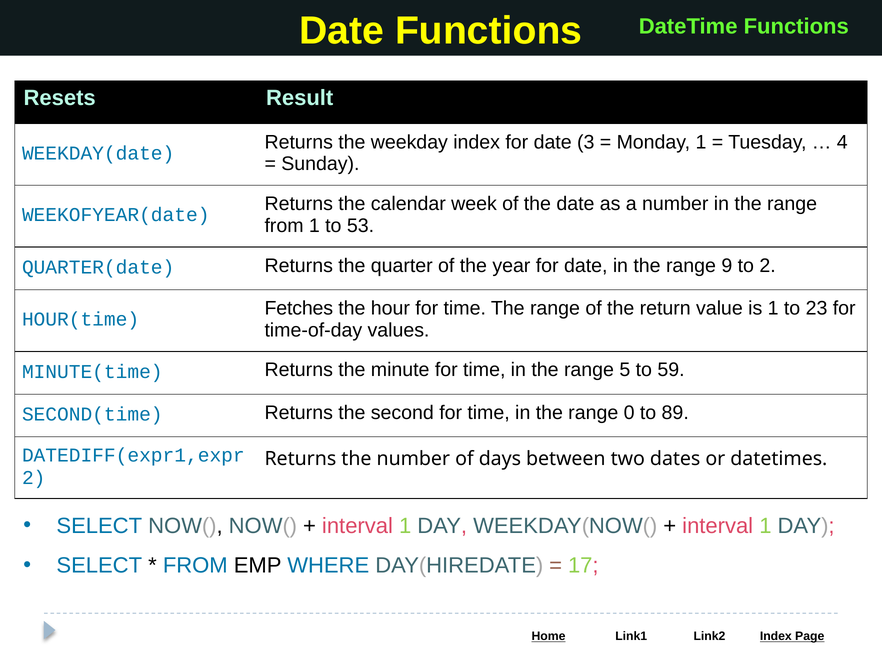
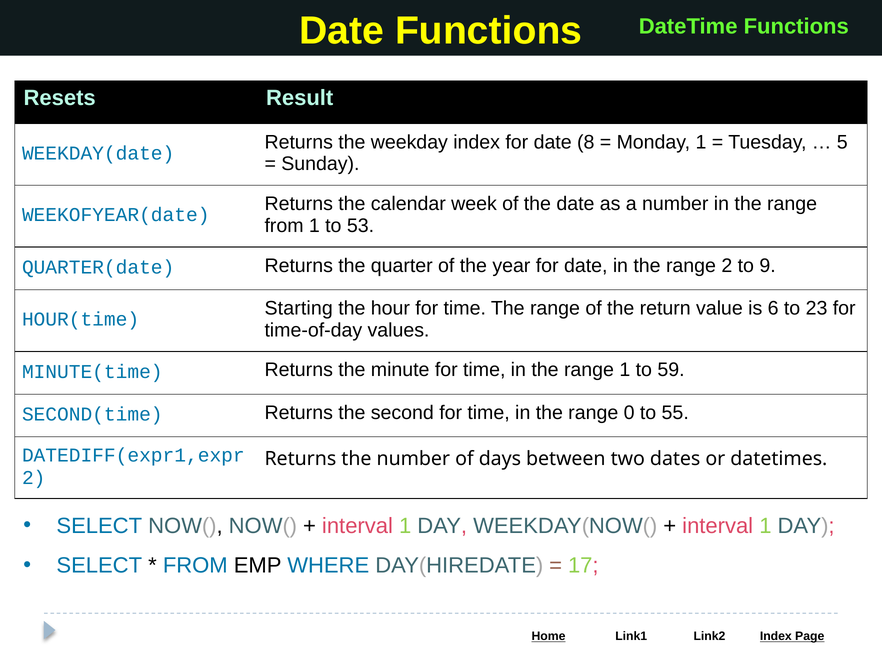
3: 3 -> 8 (586, 142)
4: 4 -> 5 (842, 142)
range 9: 9 -> 2 (727, 265)
to 2: 2 -> 9 (768, 265)
Fetches: Fetches -> Starting (299, 308)
is 1: 1 -> 6 (773, 308)
range 5: 5 -> 1 (625, 370)
89: 89 -> 55 (675, 412)
